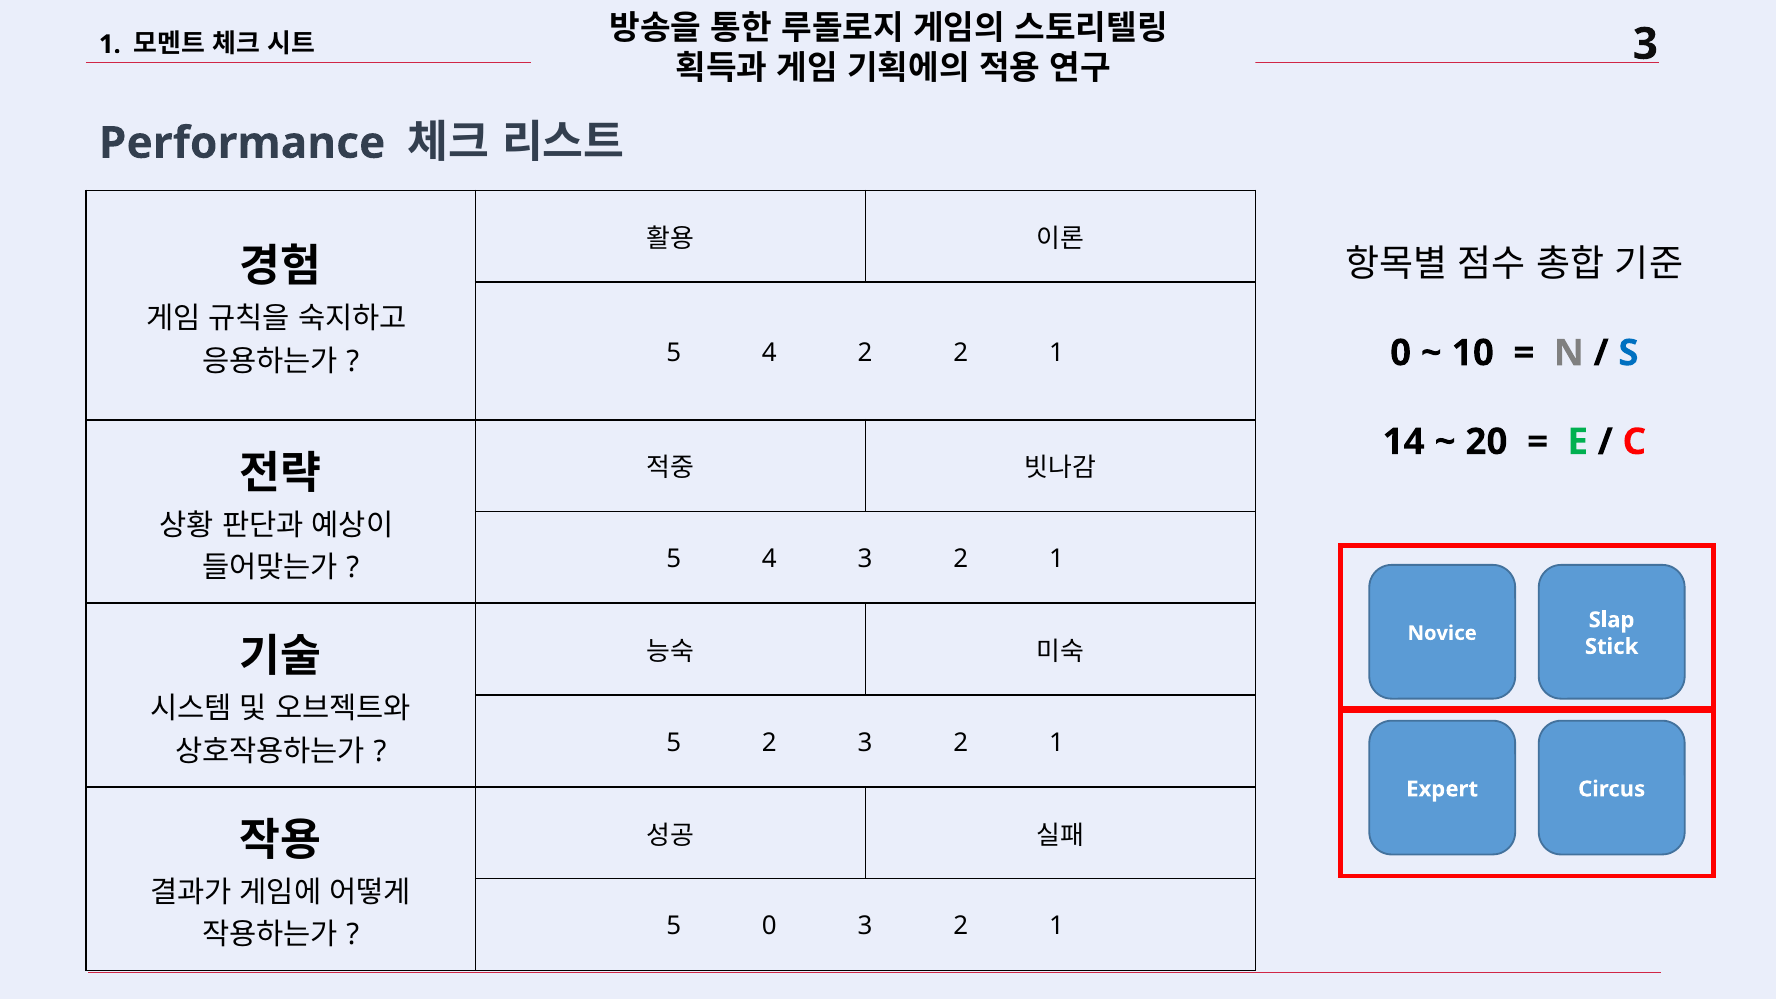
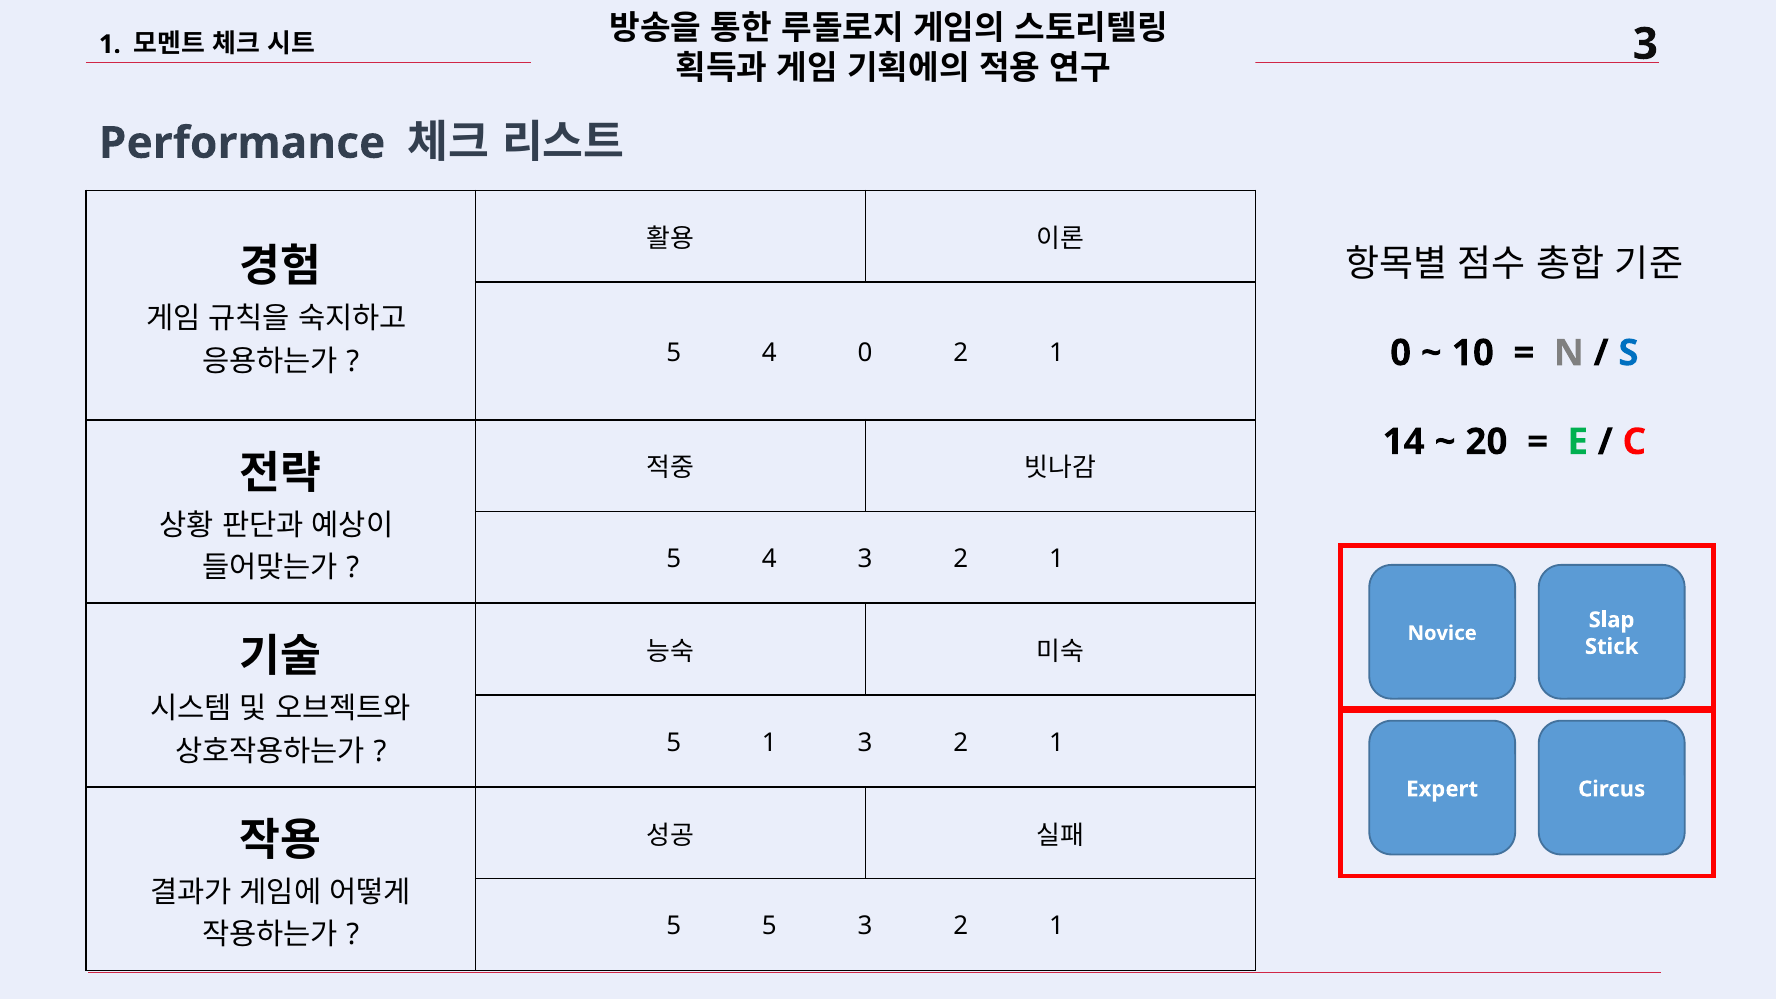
4 2: 2 -> 0 (865, 352)
5 2: 2 -> 1 (769, 742)
5 0: 0 -> 5 (769, 926)
